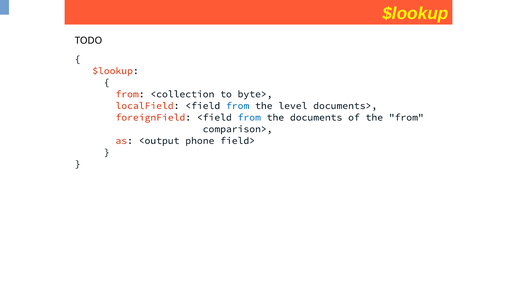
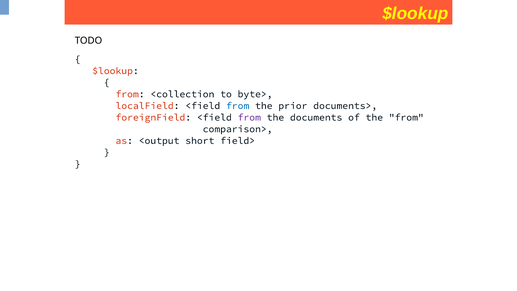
level: level -> prior (293, 106)
from colour: blue -> purple (249, 117)
phone: phone -> short (200, 141)
